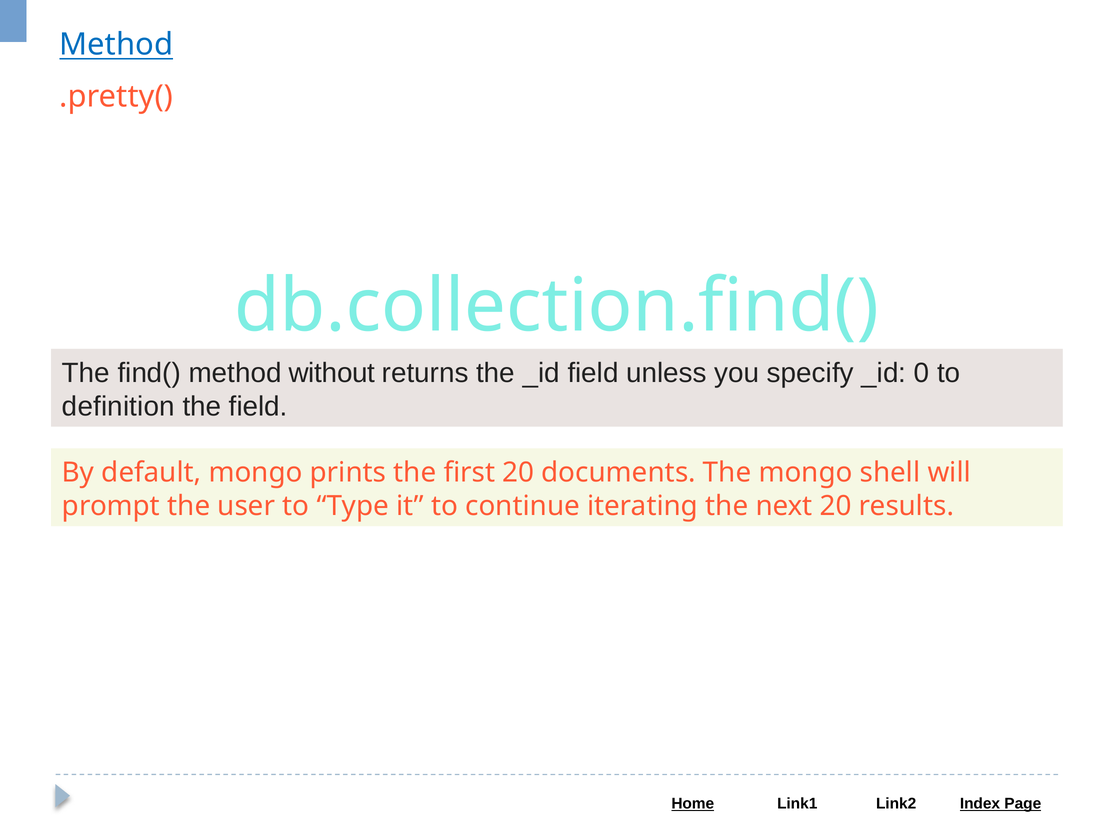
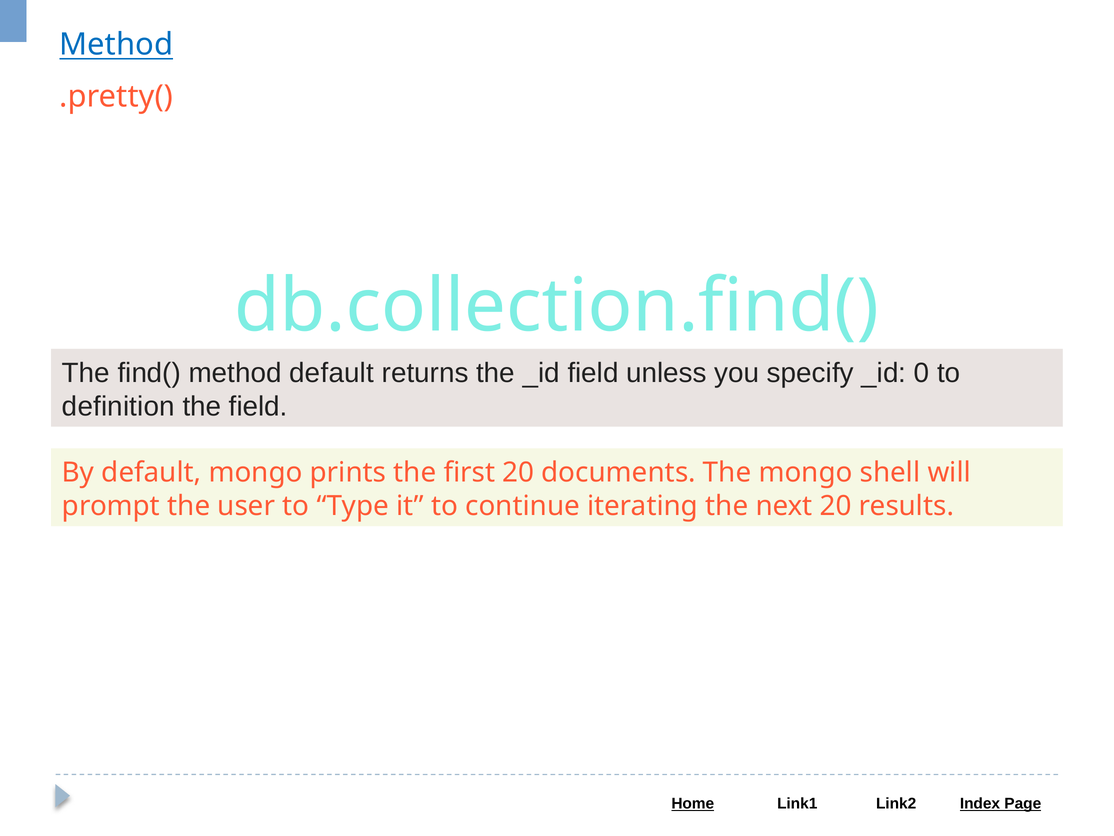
method without: without -> default (332, 373)
